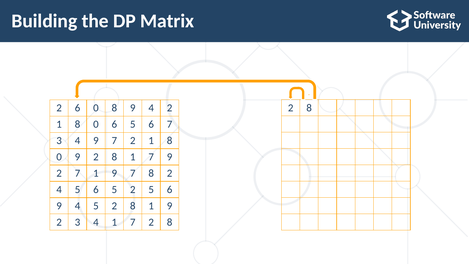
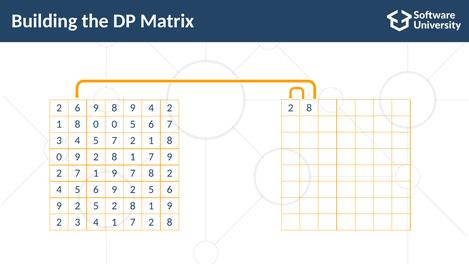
2 6 0: 0 -> 9 (96, 108)
0 6: 6 -> 0 (114, 124)
3 4 9: 9 -> 5 (96, 141)
4 5 6 5: 5 -> 9 (114, 189)
4: 4 -> 2 (77, 206)
